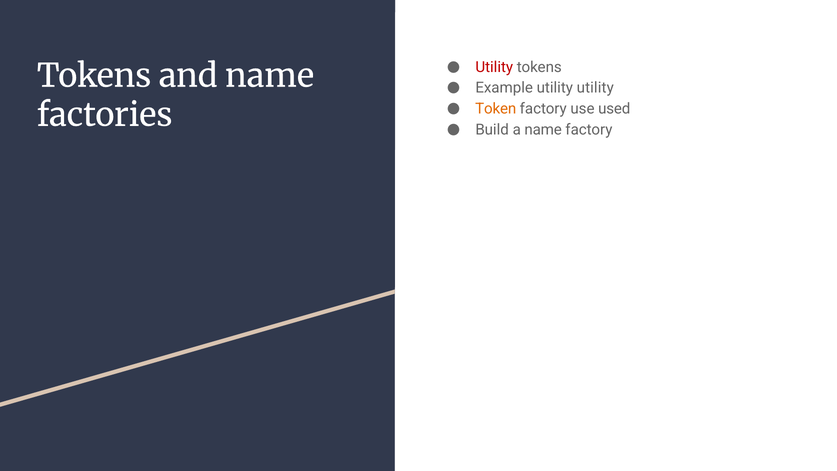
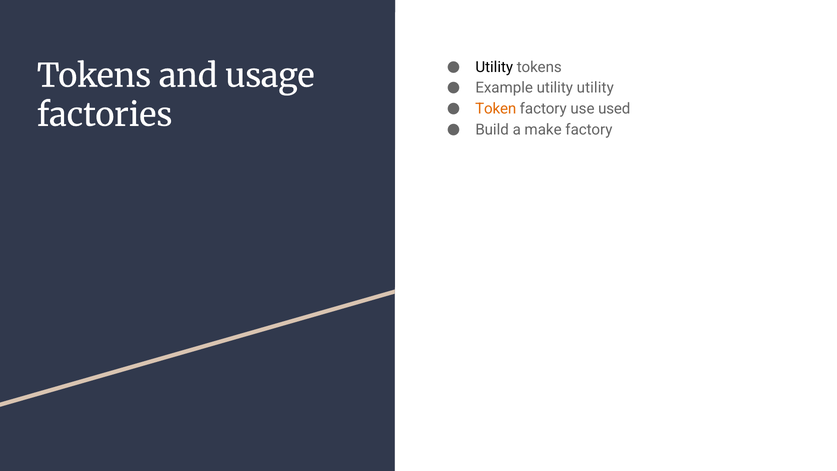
Utility colour: red -> black (494, 67)
and name: name -> usage (270, 76)
a name: name -> make (543, 130)
